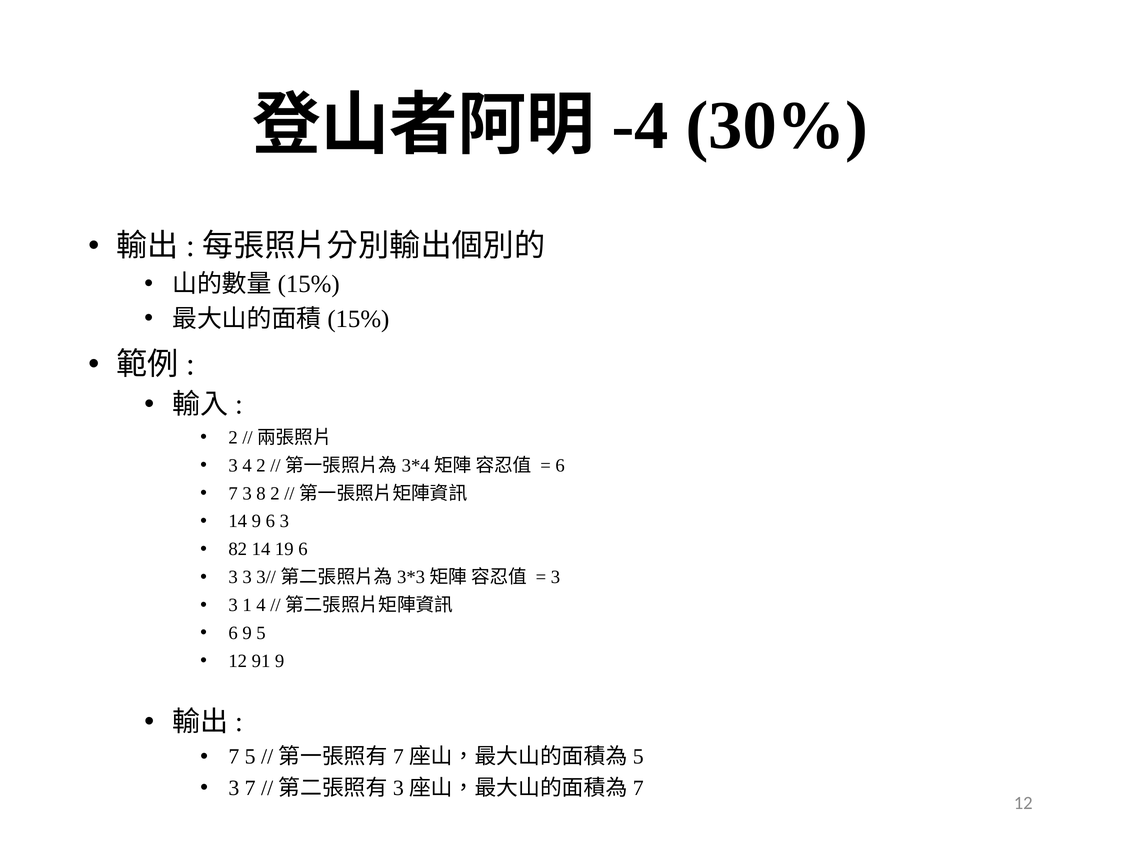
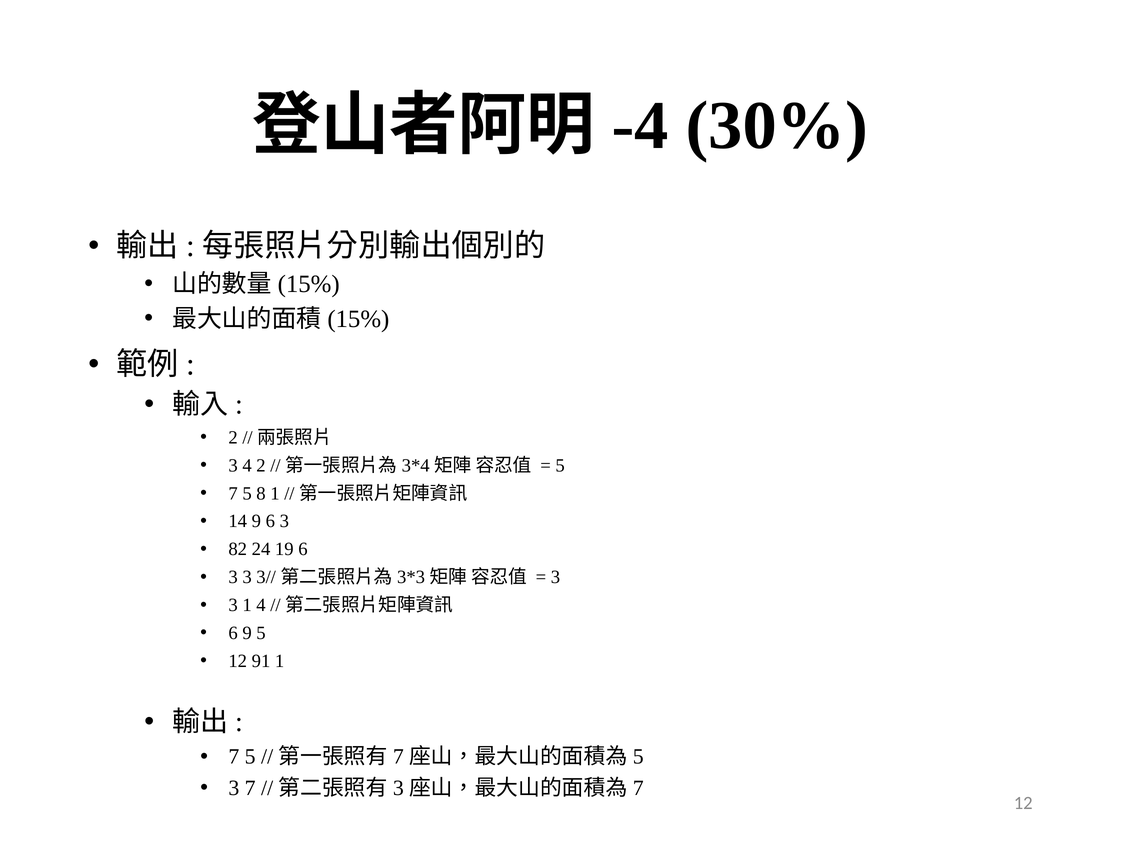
6: 6 -> 5 (560, 465)
3: 3 -> 5 (247, 493)
8 2: 2 -> 1 (275, 493)
82 14: 14 -> 24 (261, 549)
91 9: 9 -> 1 (280, 661)
